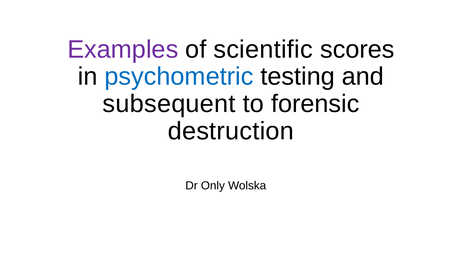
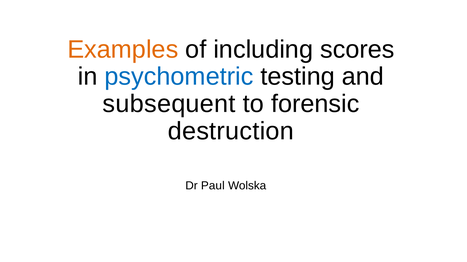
Examples colour: purple -> orange (123, 50)
scientific: scientific -> including (263, 50)
Only: Only -> Paul (213, 186)
